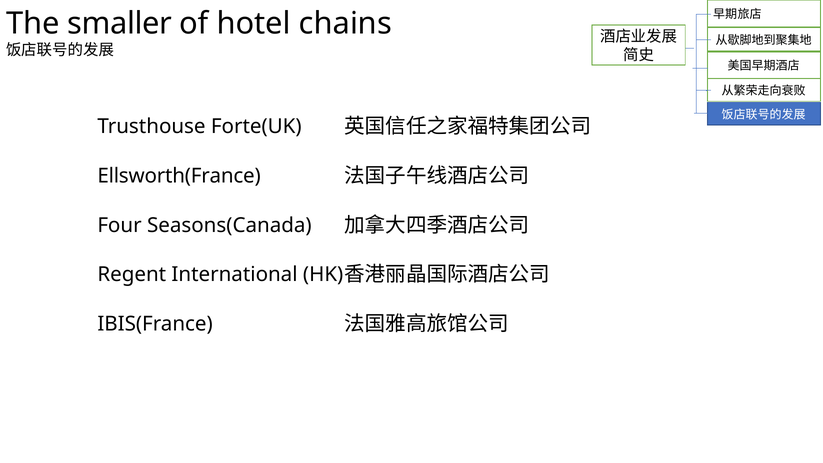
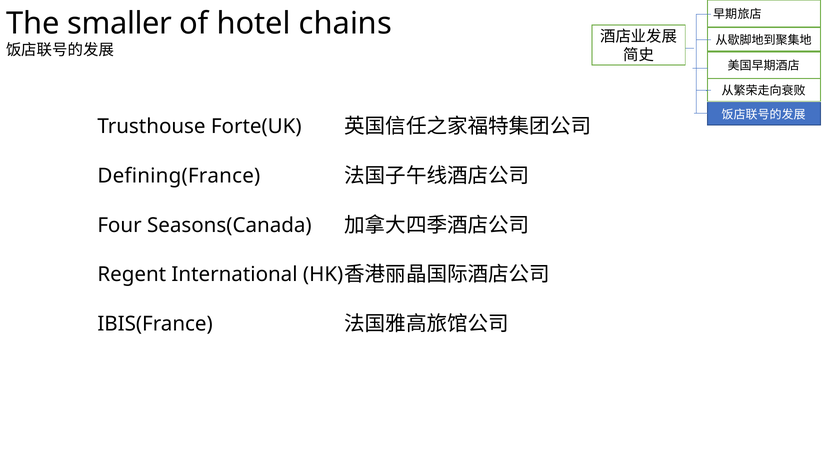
Ellsworth(France: Ellsworth(France -> Defining(France (179, 176)
